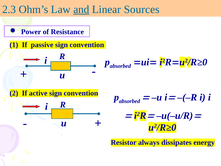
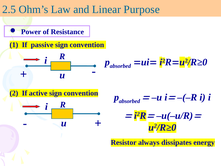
2.3: 2.3 -> 2.5 (9, 9)
and underline: present -> none (81, 9)
Sources: Sources -> Purpose (142, 9)
